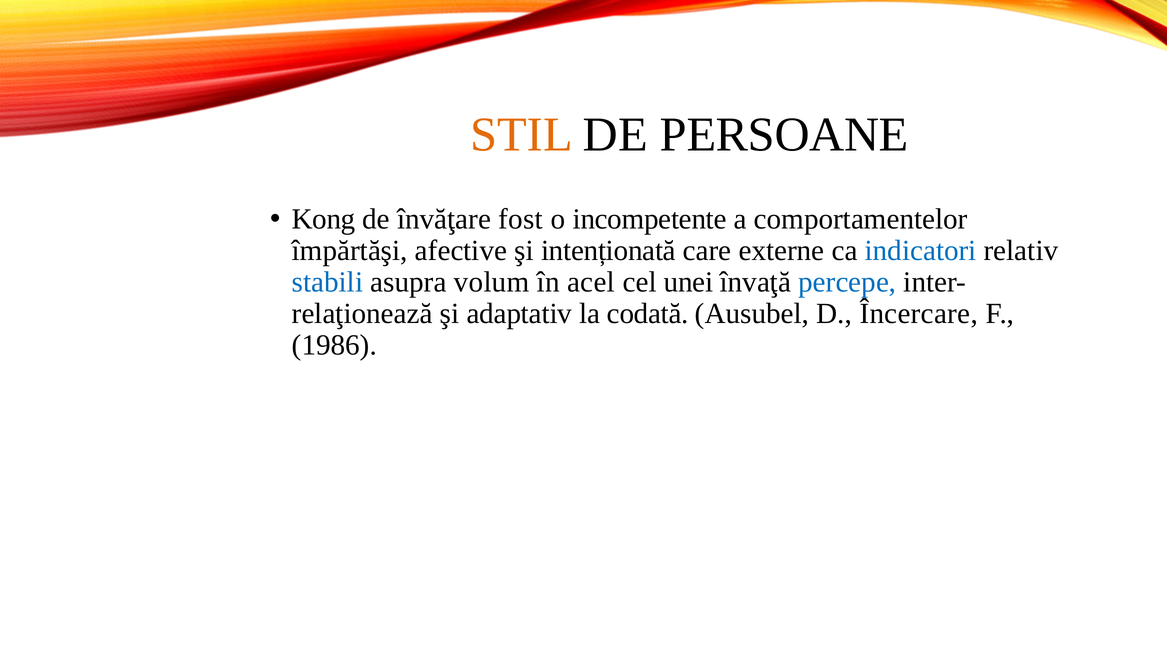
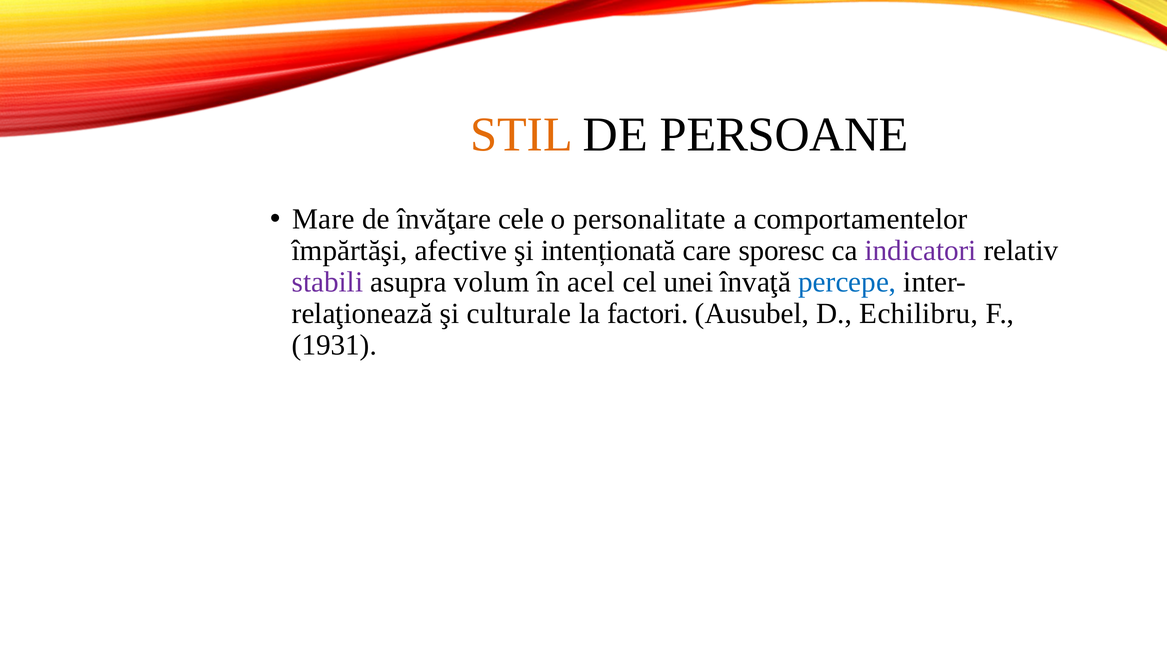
Kong: Kong -> Mare (323, 219)
fost: fost -> cele (521, 219)
incompetente: incompetente -> personalitate (649, 219)
externe: externe -> sporesc (782, 250)
indicatori colour: blue -> purple (921, 250)
stabili colour: blue -> purple (327, 282)
adaptativ: adaptativ -> culturale (519, 313)
codată: codată -> factori (648, 313)
Încercare: Încercare -> Echilibru (919, 313)
1986: 1986 -> 1931 (334, 345)
